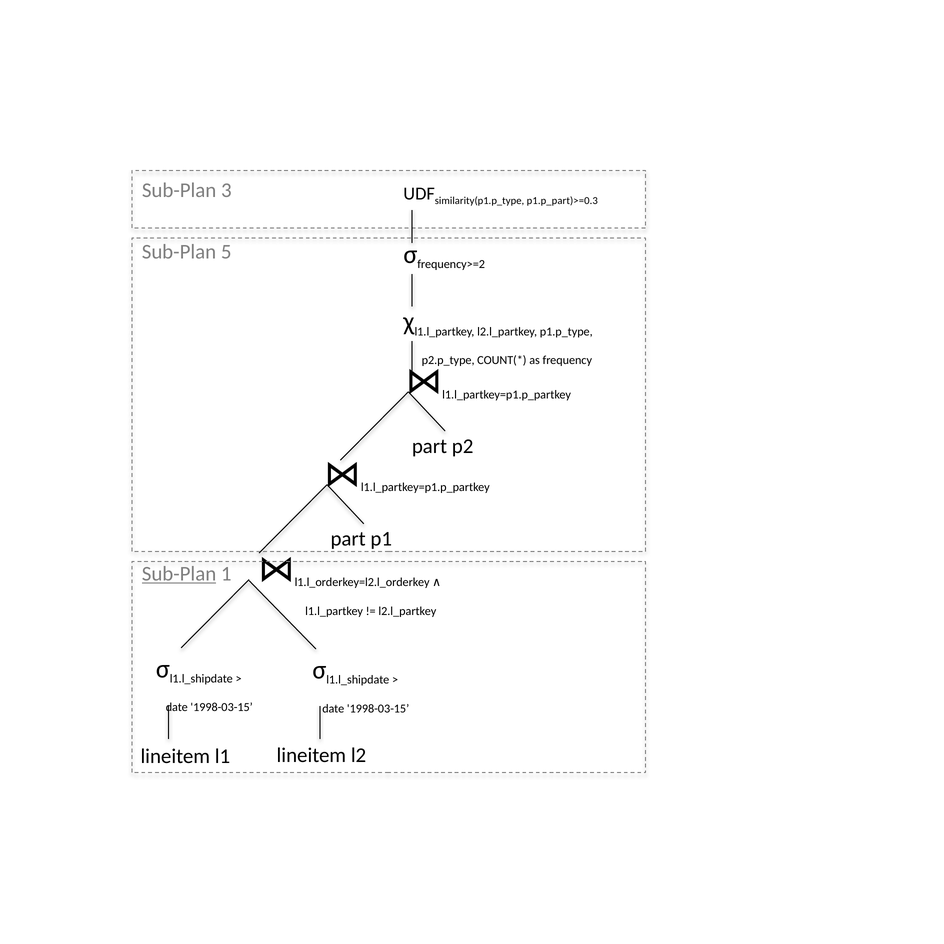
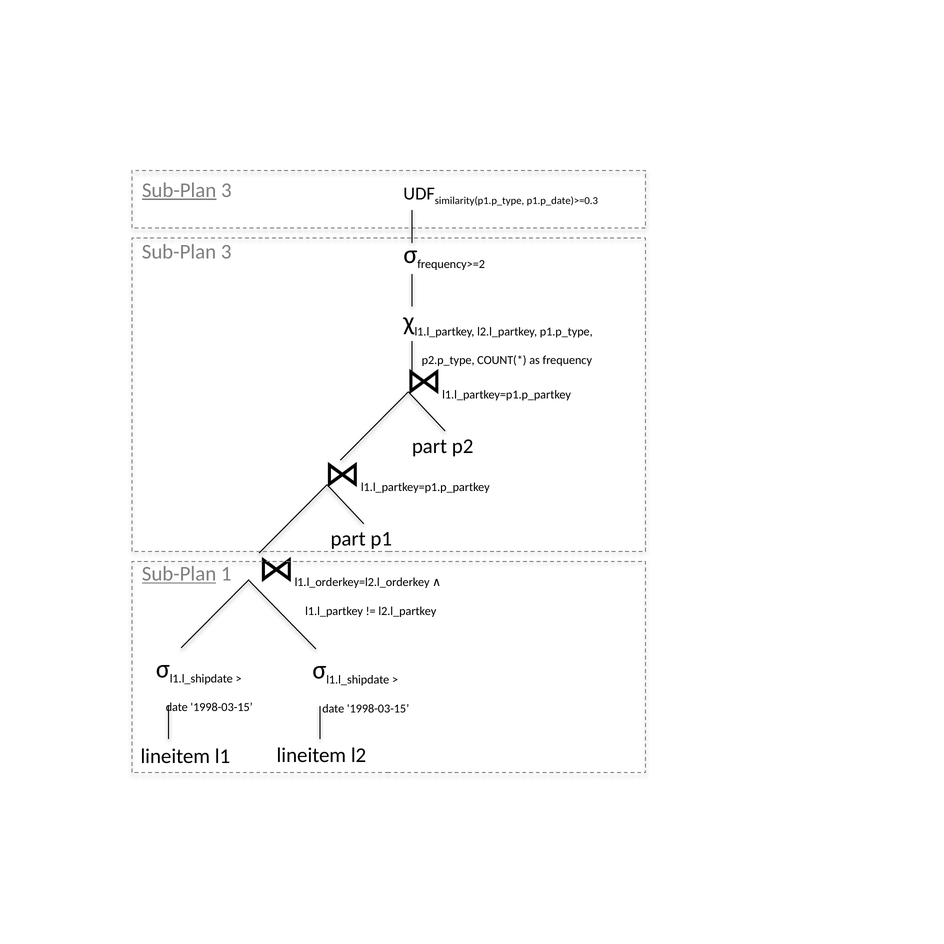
Sub-Plan underline: none -> present (179, 190)
p1.p_part)>=0.3: p1.p_part)>=0.3 -> p1.p_date)>=0.3 (562, 201)
5: 5 -> 3 (226, 252)
